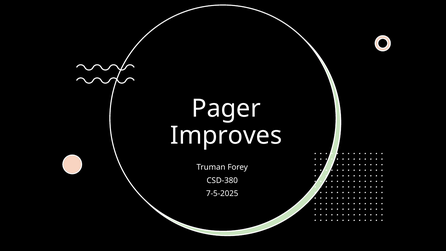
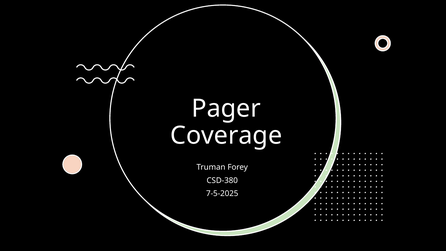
Improves: Improves -> Coverage (226, 136)
